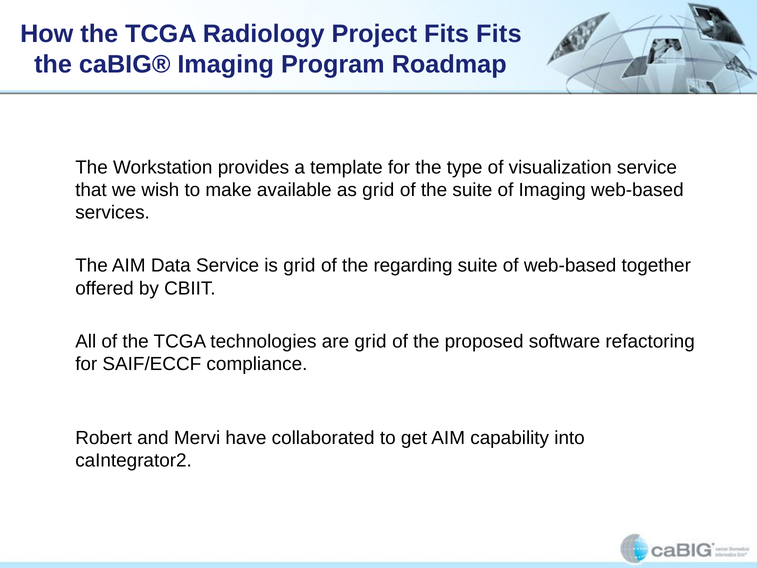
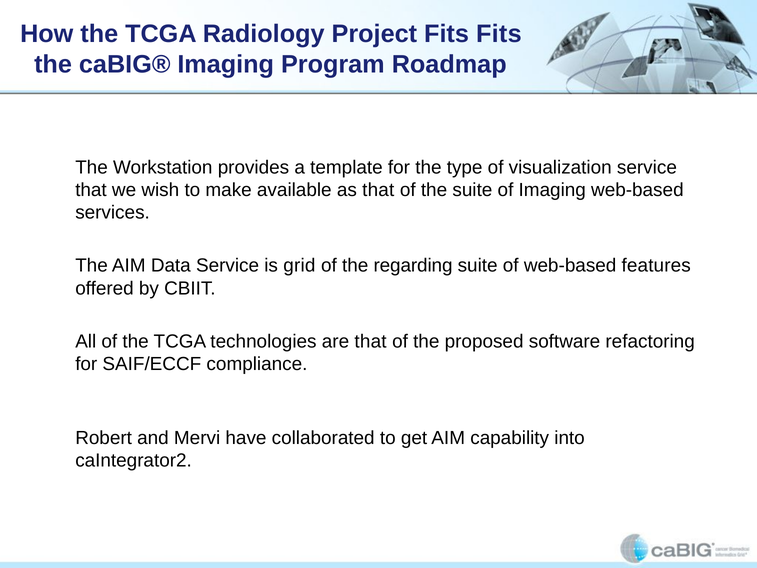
as grid: grid -> that (378, 190)
together: together -> features (656, 266)
are grid: grid -> that (371, 341)
